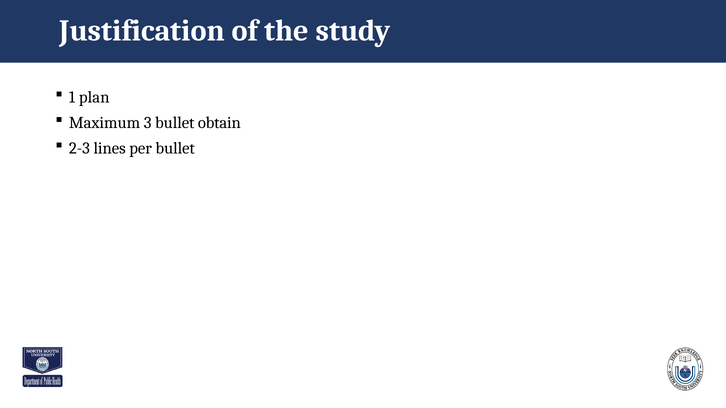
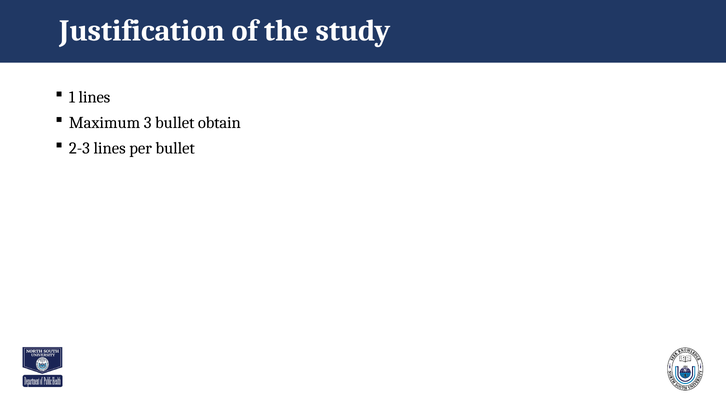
1 plan: plan -> lines (94, 97)
